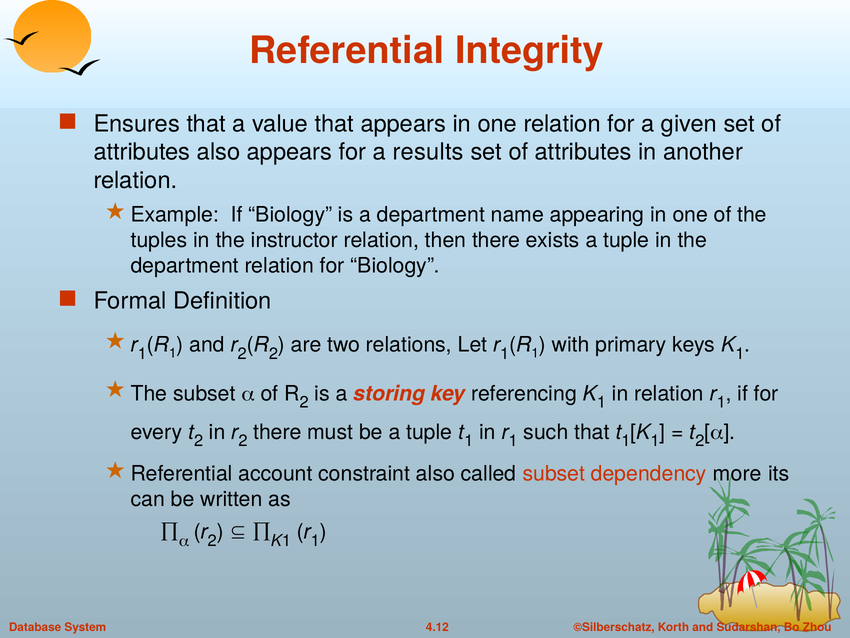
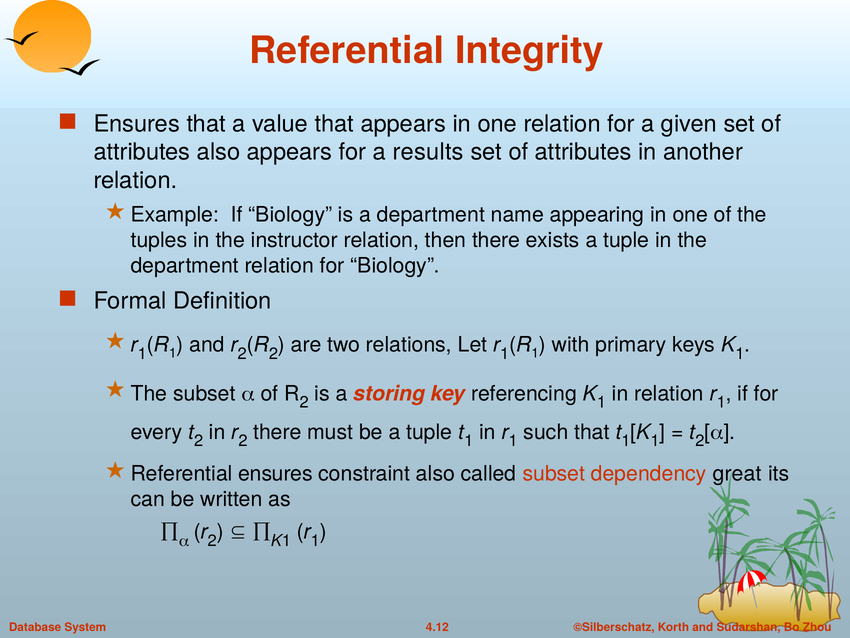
Referential account: account -> ensures (276, 473)
more: more -> great (737, 473)
